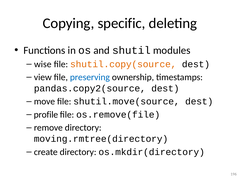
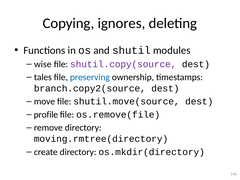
specific: specific -> ignores (121, 23)
shutil.copy(source colour: orange -> purple (123, 64)
view: view -> tales (43, 77)
pandas.copy2(source: pandas.copy2(source -> branch.copy2(source (90, 88)
